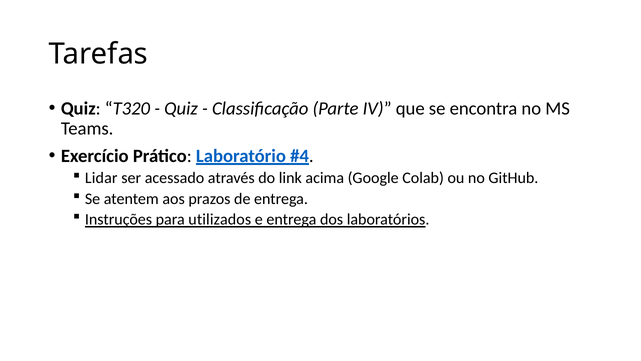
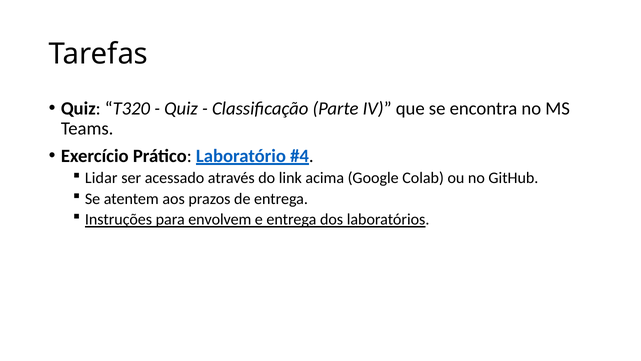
utilizados: utilizados -> envolvem (220, 219)
